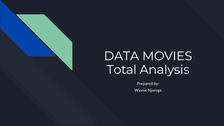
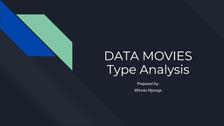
Total: Total -> Type (122, 70)
